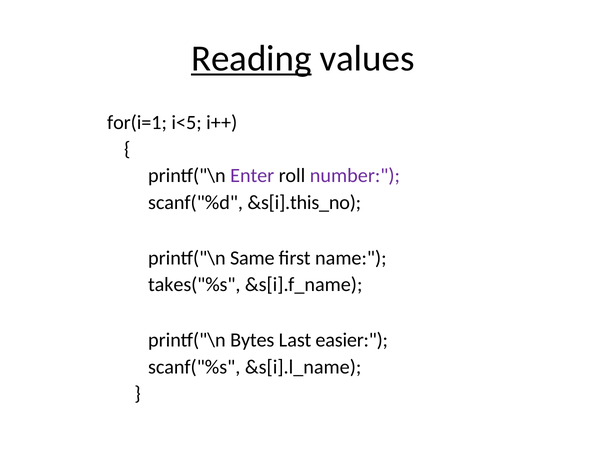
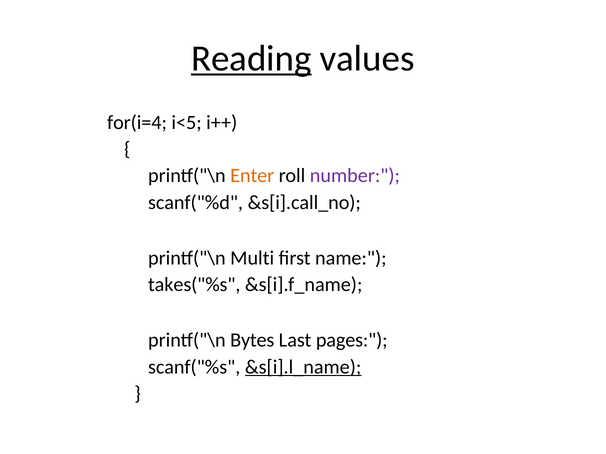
for(i=1: for(i=1 -> for(i=4 (137, 123)
Enter colour: purple -> orange (252, 176)
&s[i].this_no: &s[i].this_no -> &s[i].call_no (304, 203)
Same: Same -> Multi (252, 258)
easier: easier -> pages (352, 341)
&s[i].l_name underline: none -> present (303, 367)
